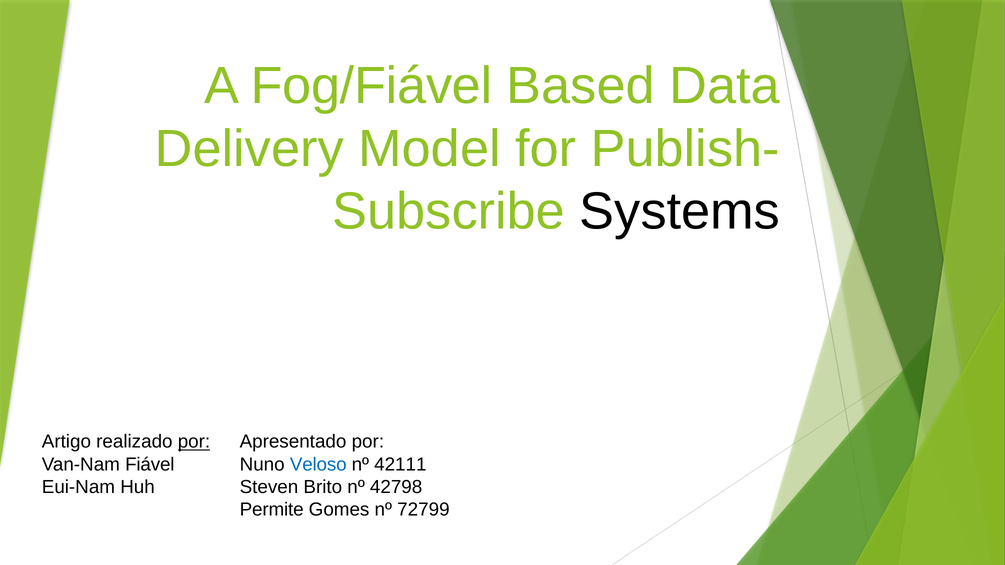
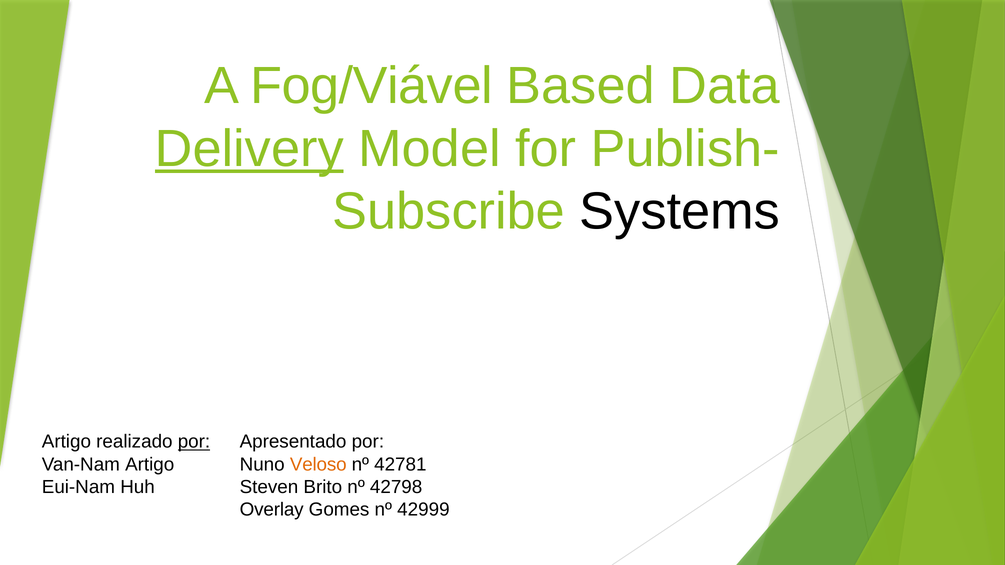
Fog/Fiável: Fog/Fiável -> Fog/Viável (372, 86)
Delivery underline: none -> present (249, 149)
Van-Nam Fiável: Fiável -> Artigo (150, 465)
Veloso colour: blue -> orange (318, 465)
42111: 42111 -> 42781 (400, 465)
Permite: Permite -> Overlay (272, 510)
72799: 72799 -> 42999 (423, 510)
